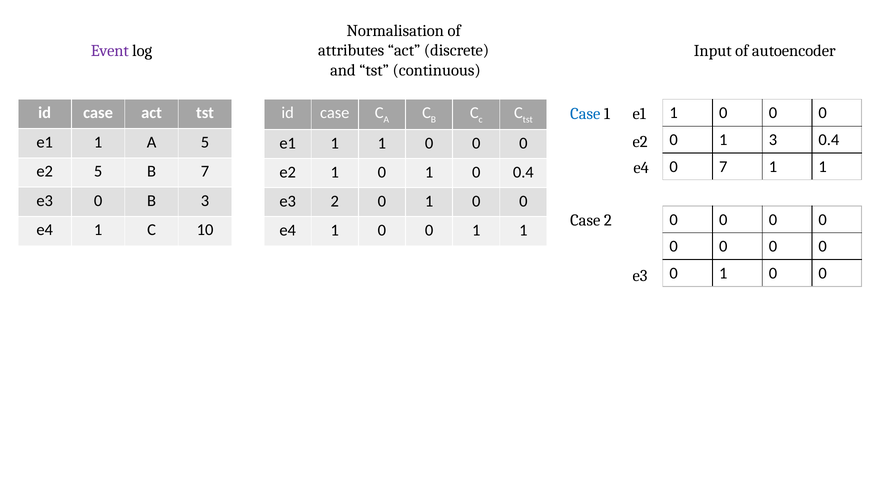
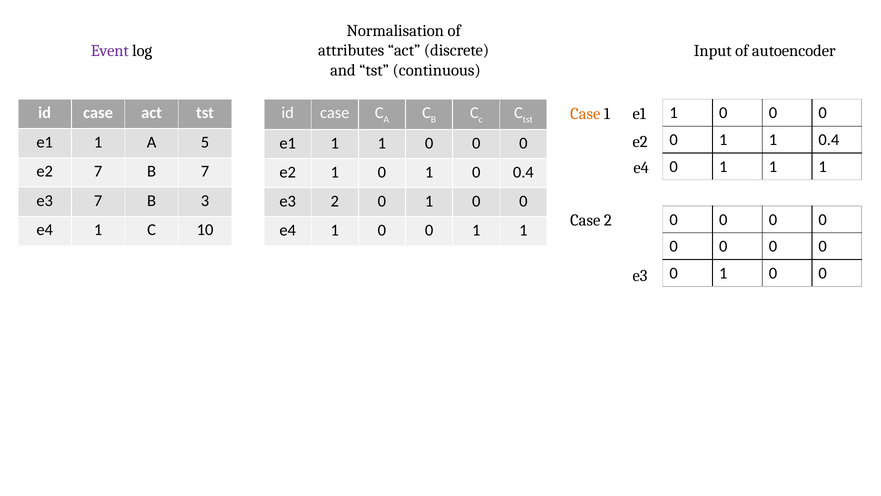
Case colour: blue -> orange (585, 114)
3: 3 -> 1 (773, 140)
7: 7 -> 1 (723, 166)
e2 5: 5 -> 7 (98, 171)
e3 0: 0 -> 7 (98, 201)
